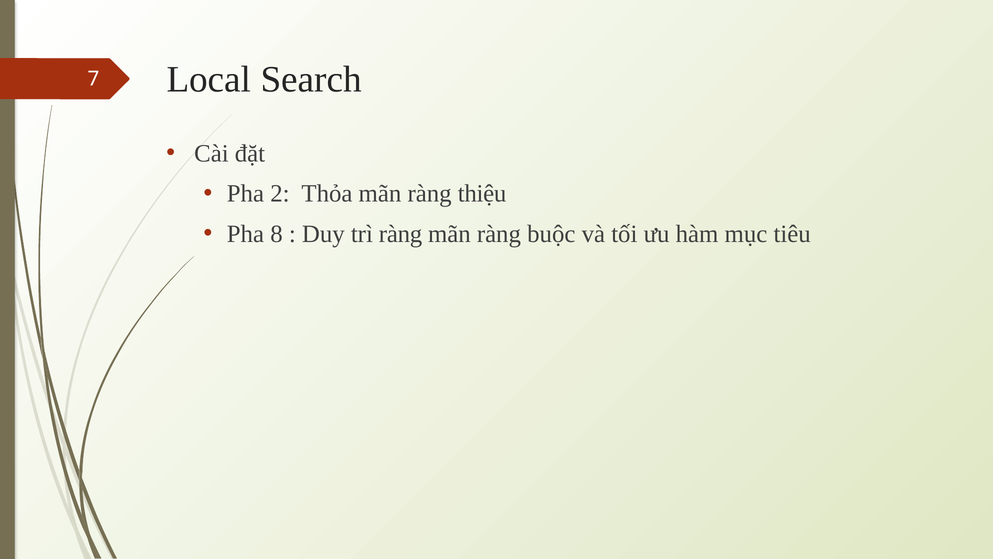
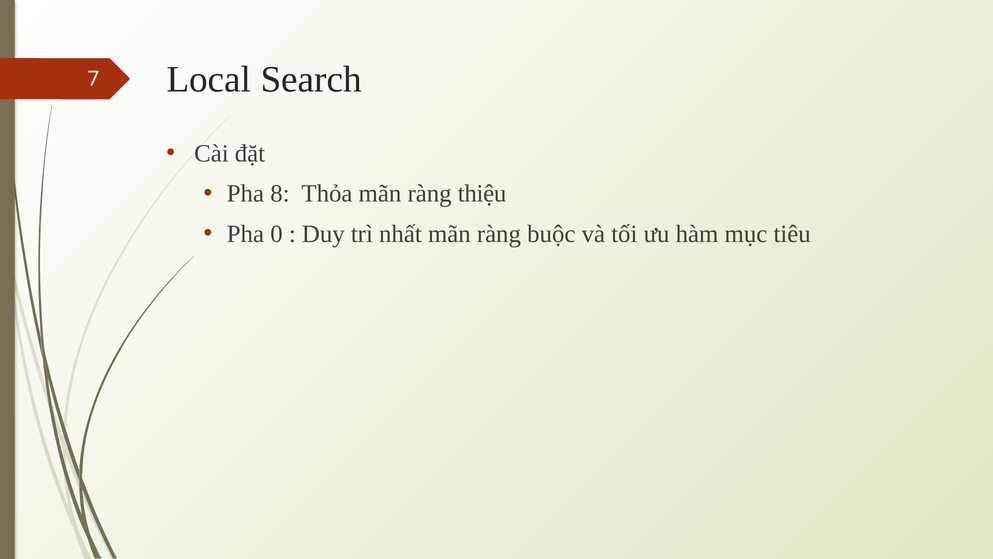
2: 2 -> 8 (280, 194)
8: 8 -> 0 (276, 234)
trì ràng: ràng -> nhất (400, 234)
